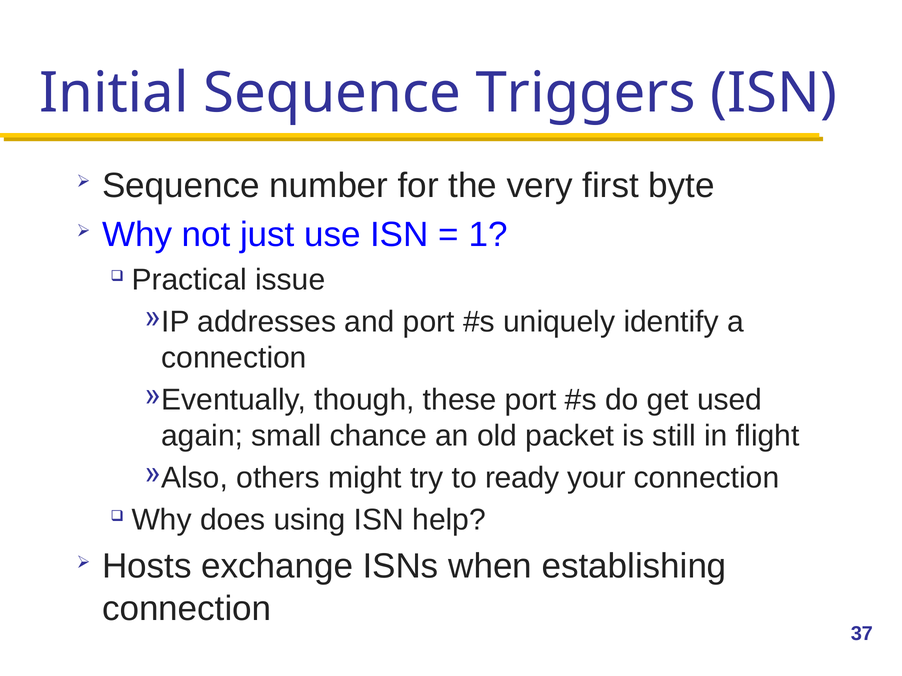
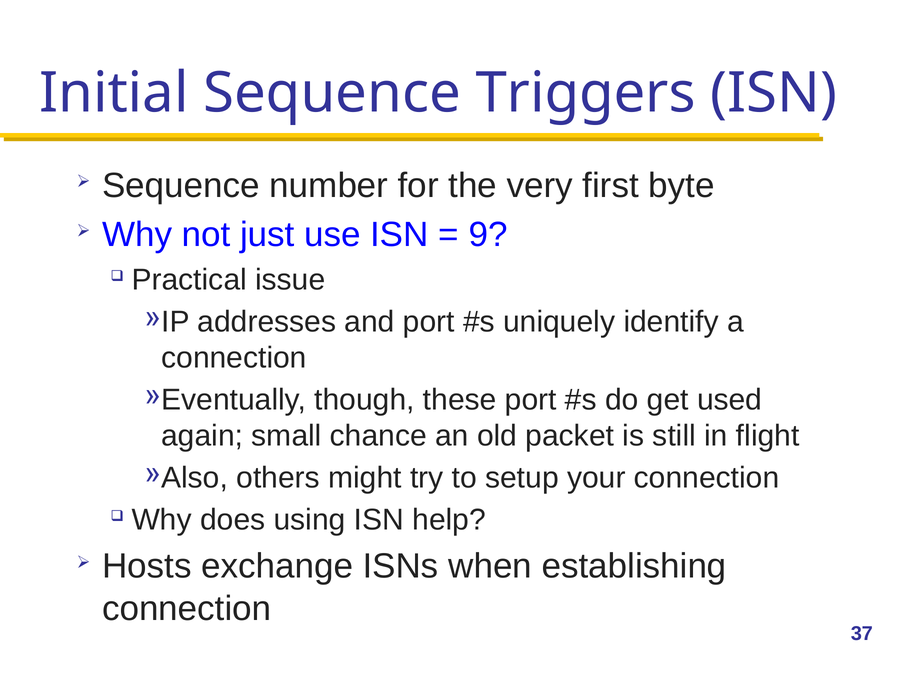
1: 1 -> 9 (488, 235)
ready: ready -> setup (522, 478)
